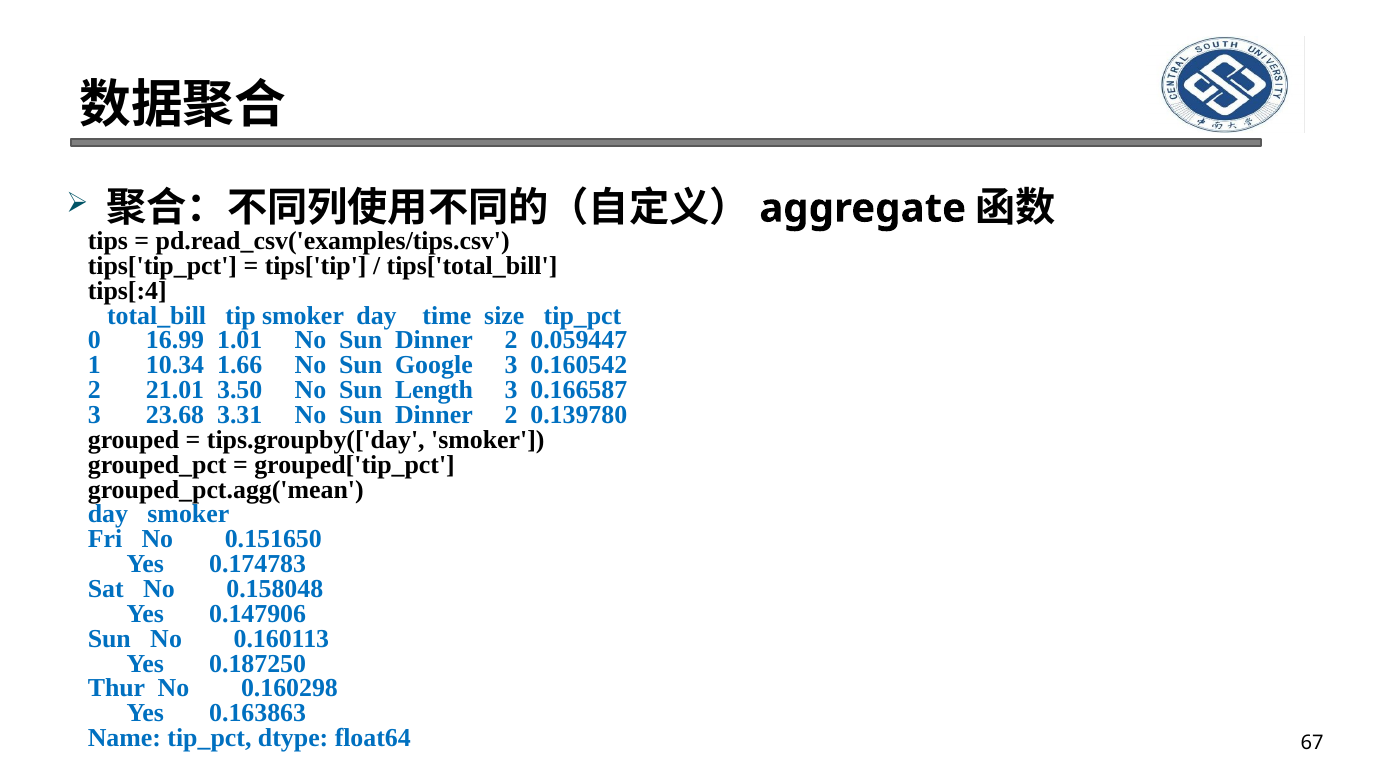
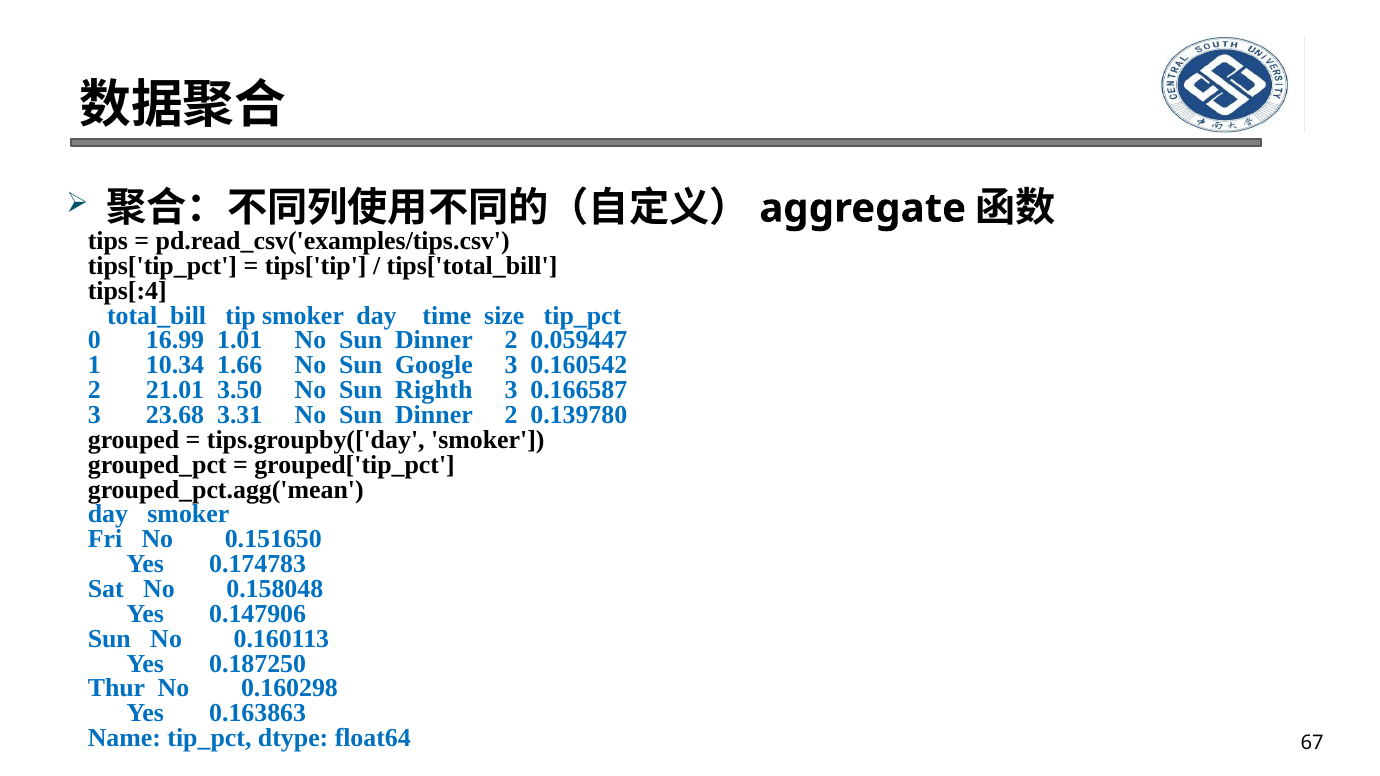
Length: Length -> Righth (434, 390)
